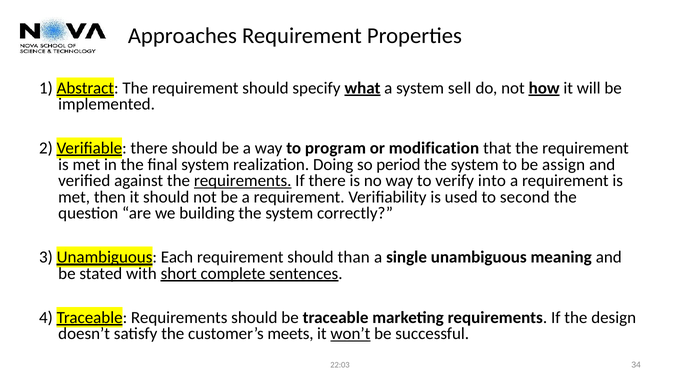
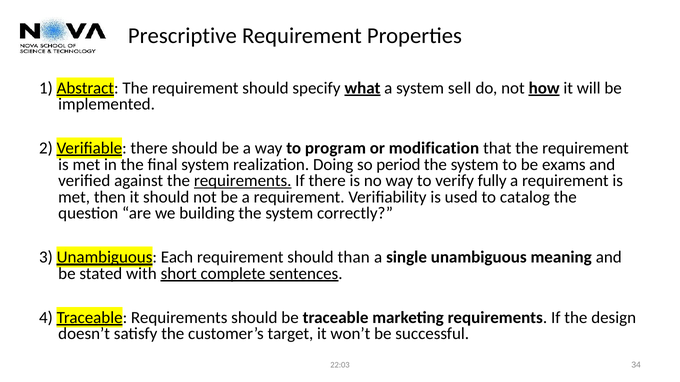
Approaches: Approaches -> Prescriptive (182, 36)
assign: assign -> exams (564, 165)
into: into -> fully (492, 181)
second: second -> catalog (525, 197)
meets: meets -> target (290, 334)
won’t underline: present -> none (350, 334)
